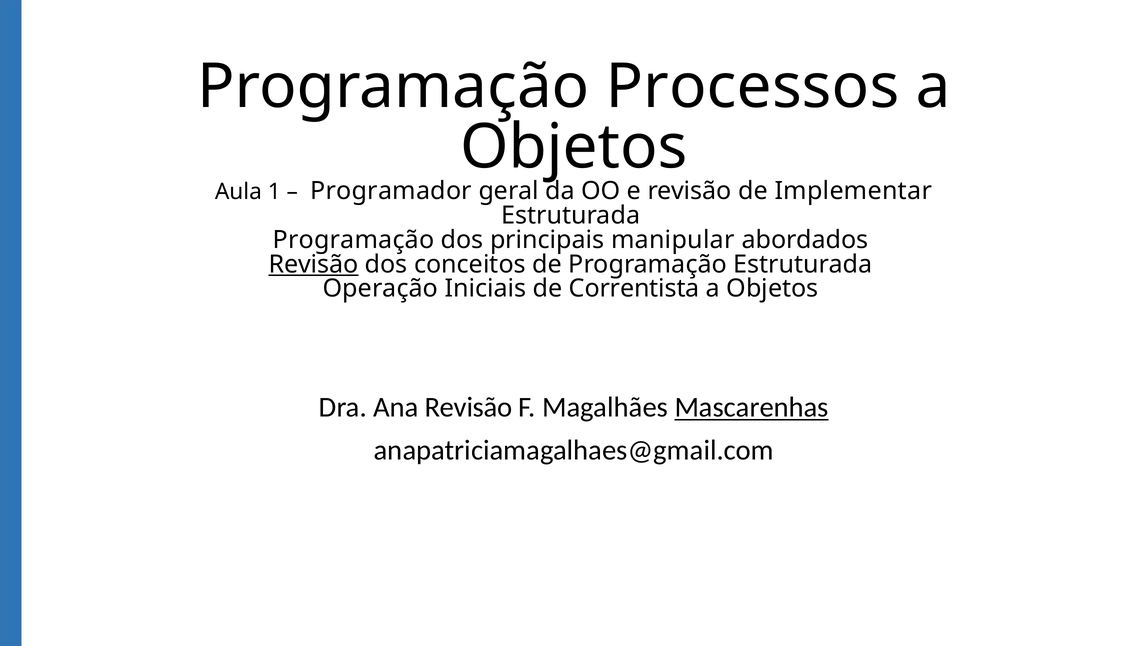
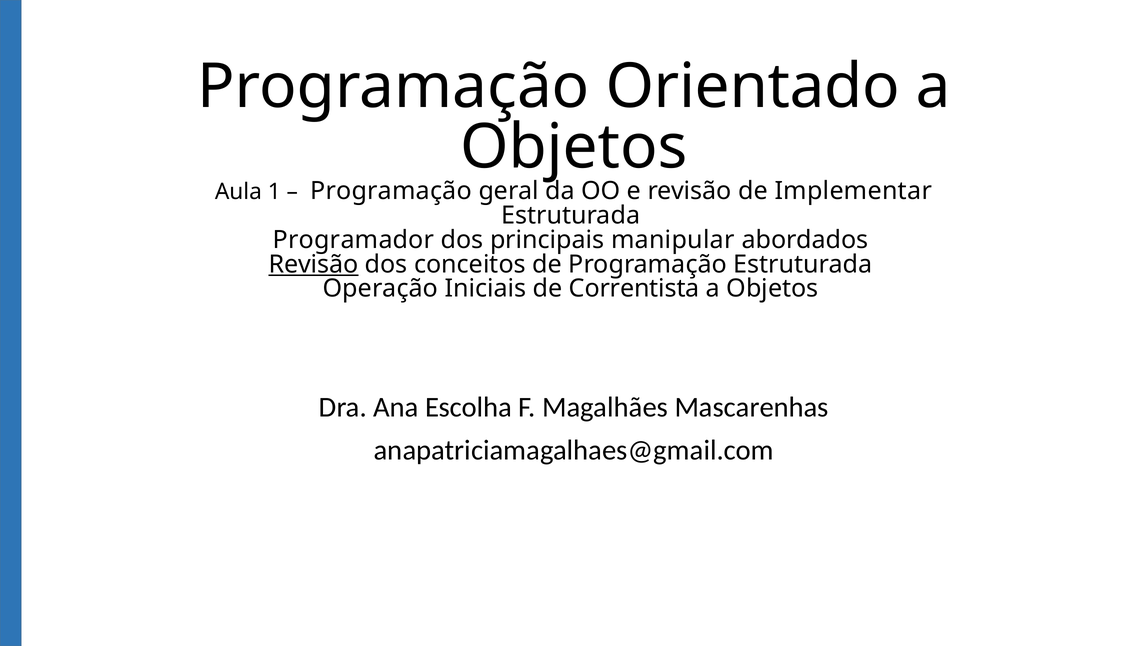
Processos: Processos -> Orientado (753, 87)
Programador: Programador -> Programação (391, 191)
Programação: Programação -> Programador (354, 240)
Ana Revisão: Revisão -> Escolha (468, 407)
Mascarenhas underline: present -> none (752, 407)
